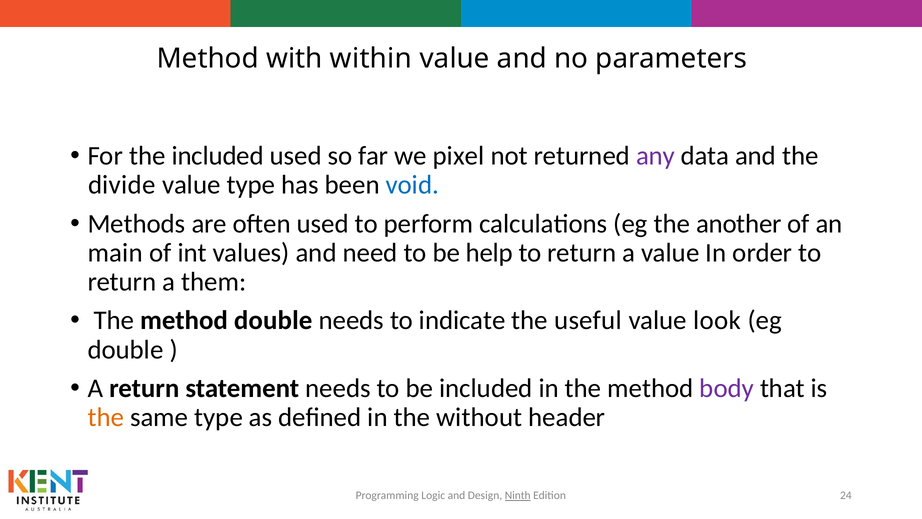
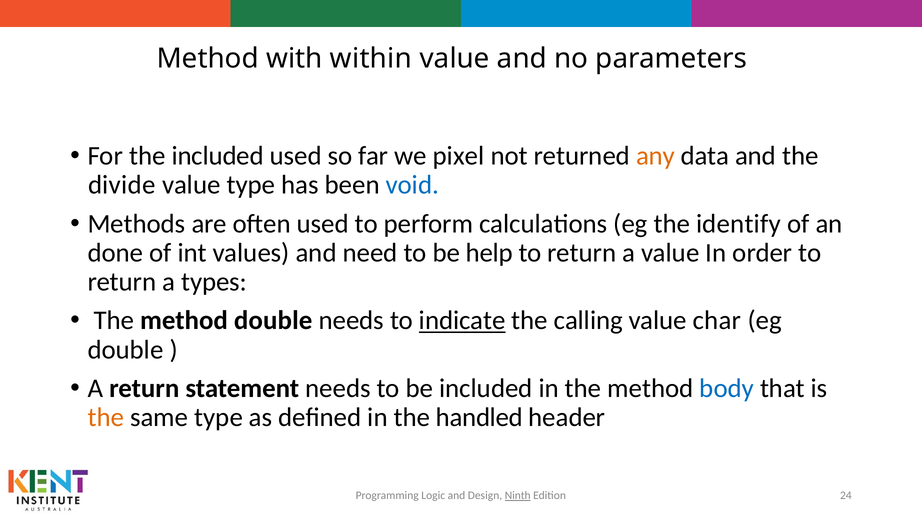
any colour: purple -> orange (655, 156)
another: another -> identify (739, 224)
main: main -> done (115, 253)
them: them -> types (214, 282)
indicate underline: none -> present (462, 320)
useful: useful -> calling (588, 320)
look: look -> char (717, 320)
body colour: purple -> blue (727, 388)
without: without -> handled (479, 417)
